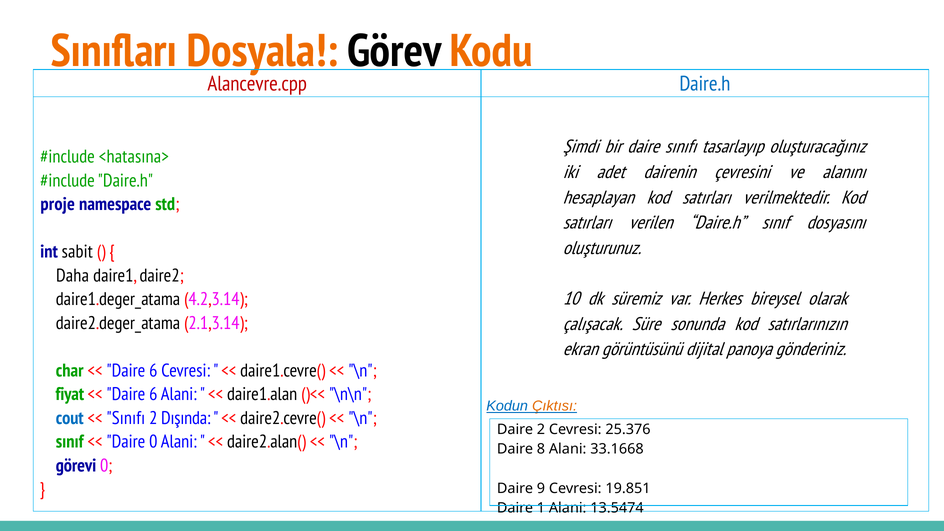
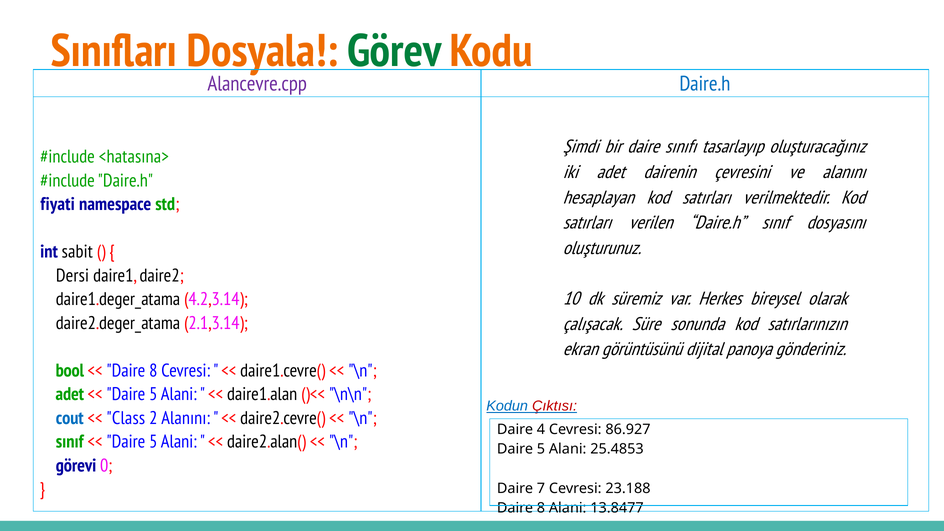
Görev colour: black -> green (394, 51)
Alancevre.cpp colour: red -> purple (257, 84)
proje: proje -> fiyati (58, 204)
Daha: Daha -> Dersi (72, 276)
char: char -> bool (70, 371)
6: 6 -> 8 (153, 371)
fiyat: fiyat -> adet (70, 394)
6: 6 -> 5 (153, 394)
Çıktısı colour: orange -> red (555, 406)
Sınıfı: Sınıfı -> Class (126, 418)
2 Dışında: Dışında -> Alanını (186, 418)
Daire 2: 2 -> 4 (541, 430)
25.376: 25.376 -> 86.927 (628, 430)
0: 0 -> 5 (153, 442)
8: 8 -> 5 (541, 449)
33.1668: 33.1668 -> 25.4853 (617, 449)
9: 9 -> 7 (541, 489)
19.851: 19.851 -> 23.188 (628, 489)
1: 1 -> 8 (541, 508)
13.5474: 13.5474 -> 13.8477 (617, 508)
